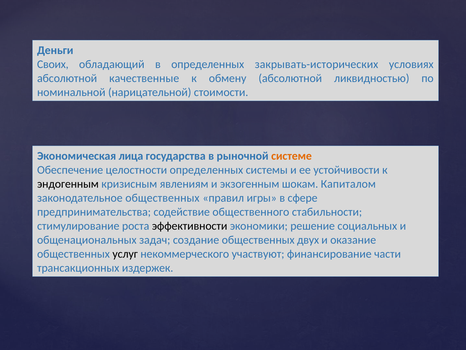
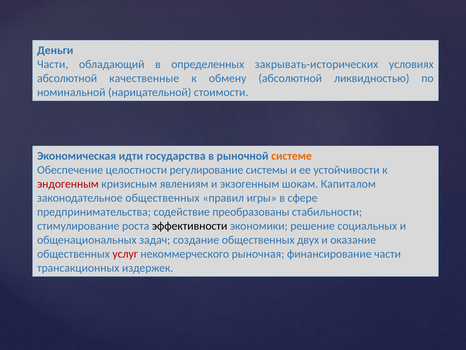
Своих: Своих -> Части (53, 64)
лица: лица -> идти (131, 156)
целостности определенных: определенных -> регулирование (206, 170)
эндогенным colour: black -> red (68, 184)
общественного: общественного -> преобразованы (251, 212)
услуг colour: black -> red (125, 254)
участвуют: участвуют -> рыночная (258, 254)
